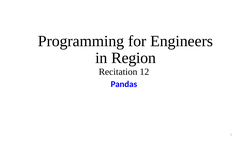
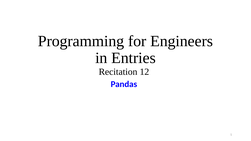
Region: Region -> Entries (134, 58)
